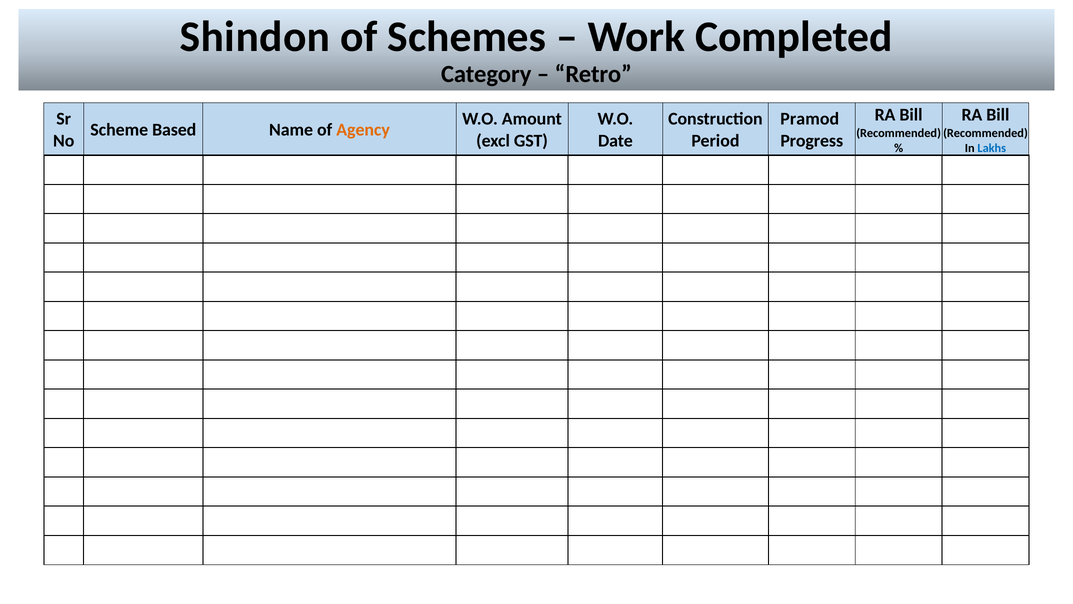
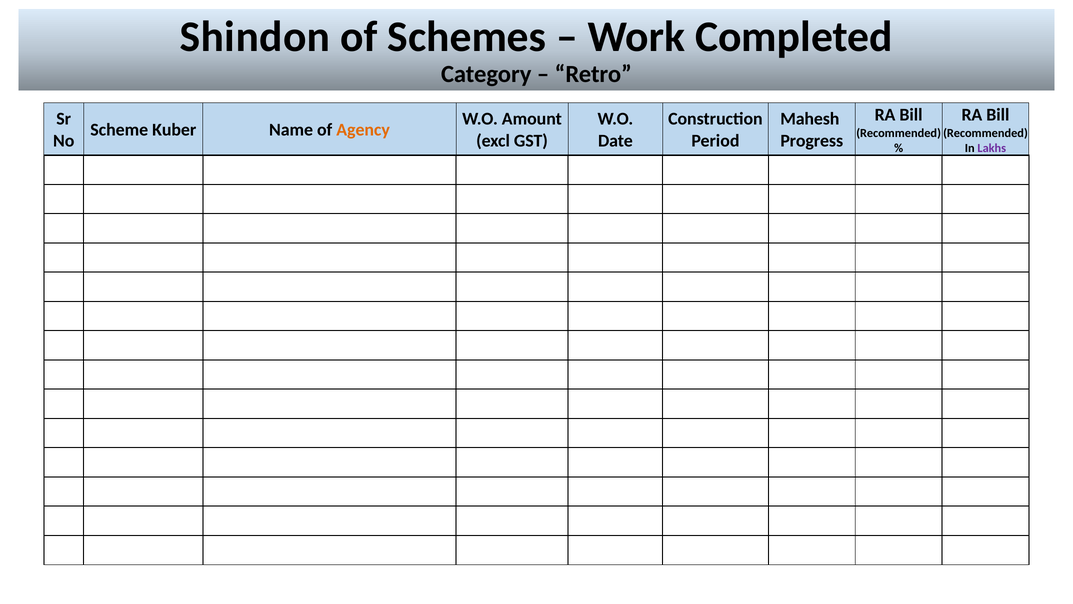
Pramod: Pramod -> Mahesh (810, 119)
Based: Based -> Kuber (174, 130)
Lakhs colour: blue -> purple (992, 148)
